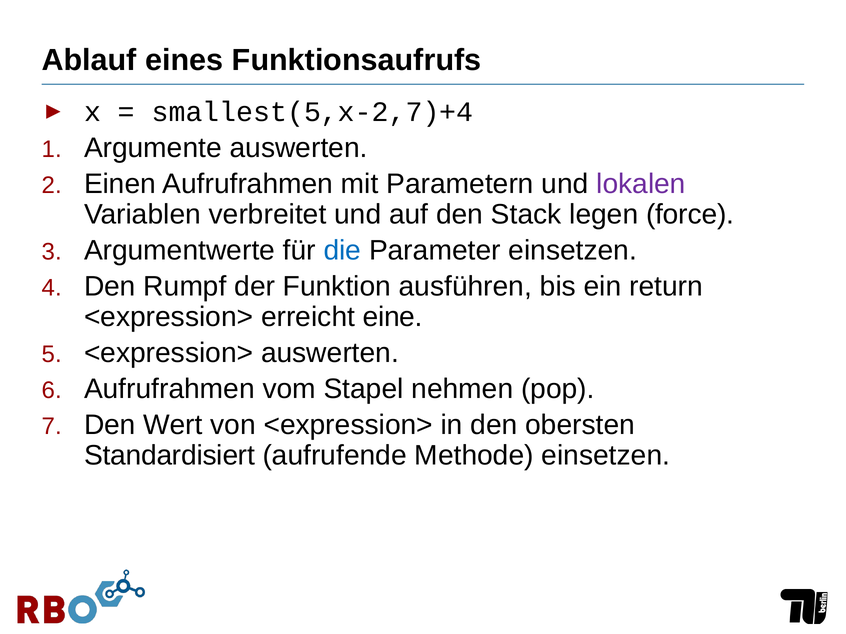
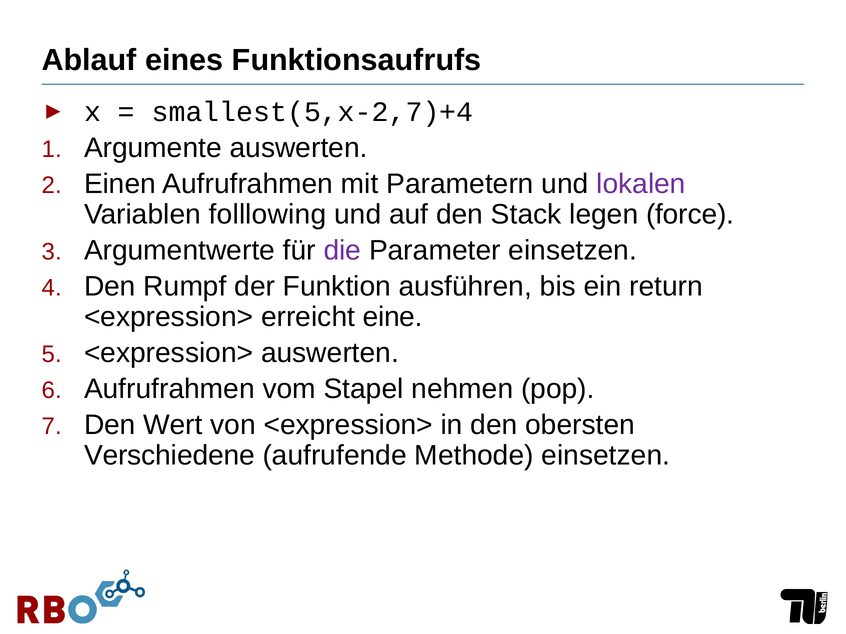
verbreitet: verbreitet -> folllowing (267, 215)
die colour: blue -> purple (342, 251)
Standardisiert: Standardisiert -> Verschiedene (169, 456)
